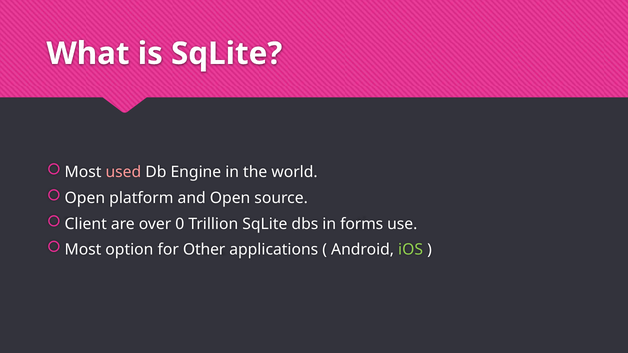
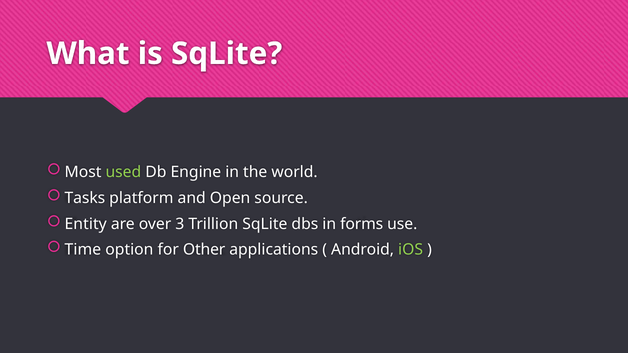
used colour: pink -> light green (123, 172)
Open: Open -> Tasks (85, 198)
Client: Client -> Entity (86, 224)
0: 0 -> 3 (180, 224)
Most: Most -> Time (83, 250)
